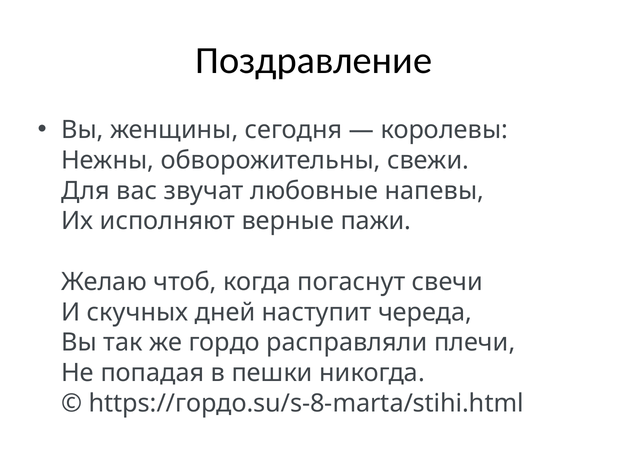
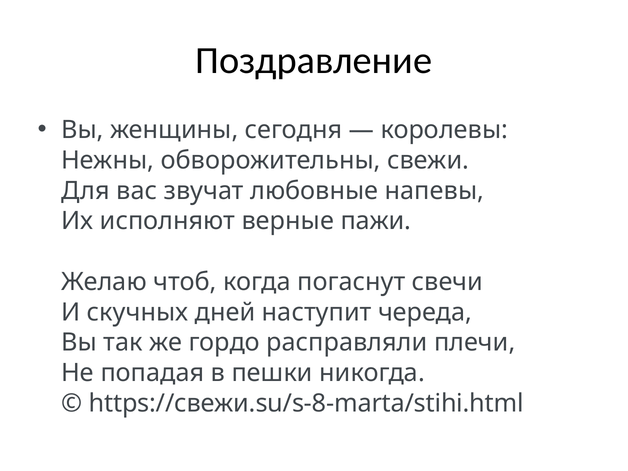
https://гордо.su/s-8-marta/stihi.html: https://гордо.su/s-8-marta/stihi.html -> https://свежи.su/s-8-marta/stihi.html (306, 403)
